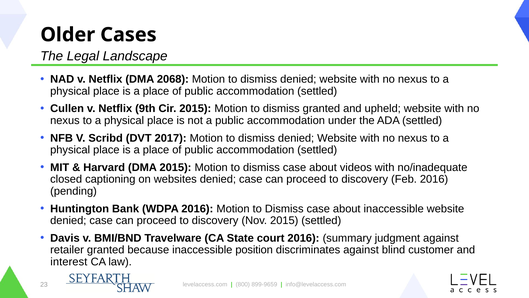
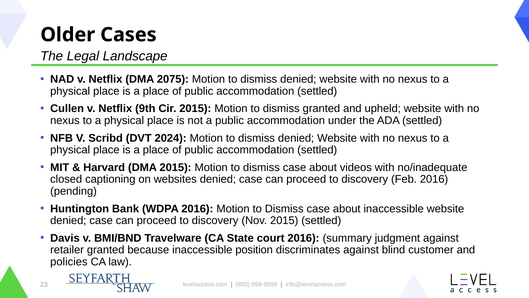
2068: 2068 -> 2075 (173, 79)
2017: 2017 -> 2024 (171, 138)
interest: interest -> policies (69, 262)
